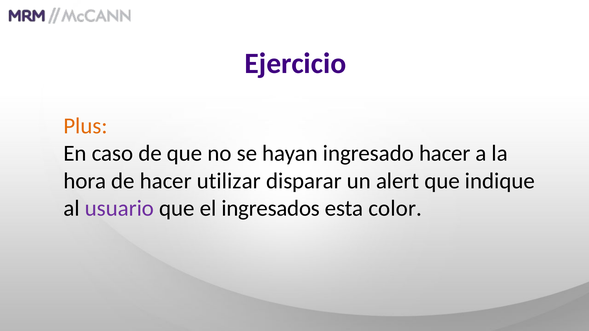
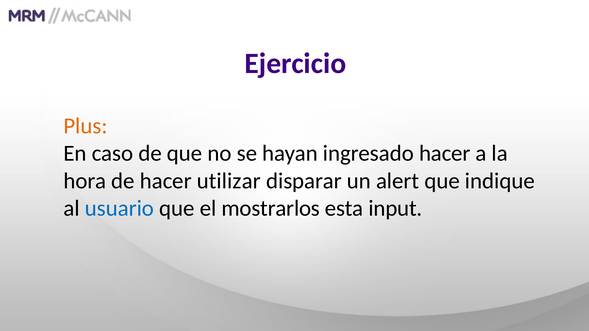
usuario colour: purple -> blue (119, 208)
ingresados: ingresados -> mostrarlos (271, 208)
color: color -> input (395, 208)
